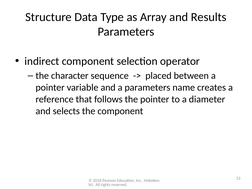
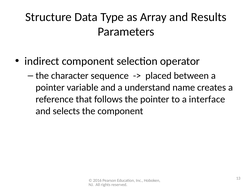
a parameters: parameters -> understand (147, 88)
diameter: diameter -> interface (207, 99)
